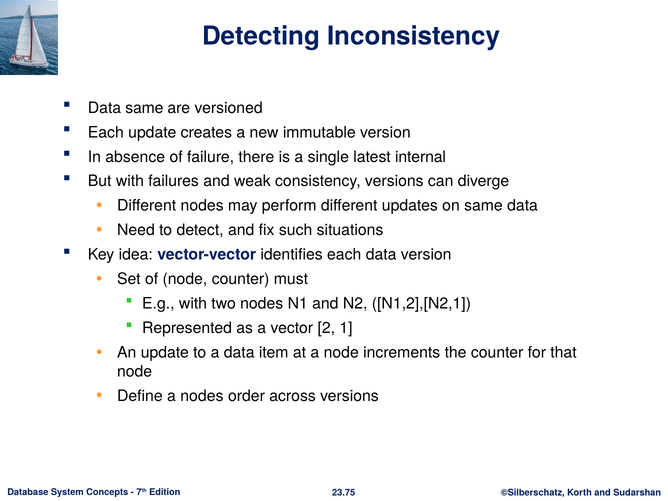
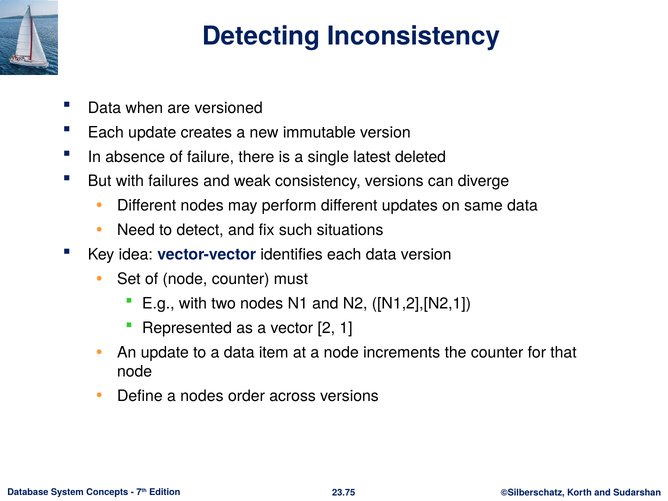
Data same: same -> when (144, 108)
internal: internal -> deleted (421, 157)
